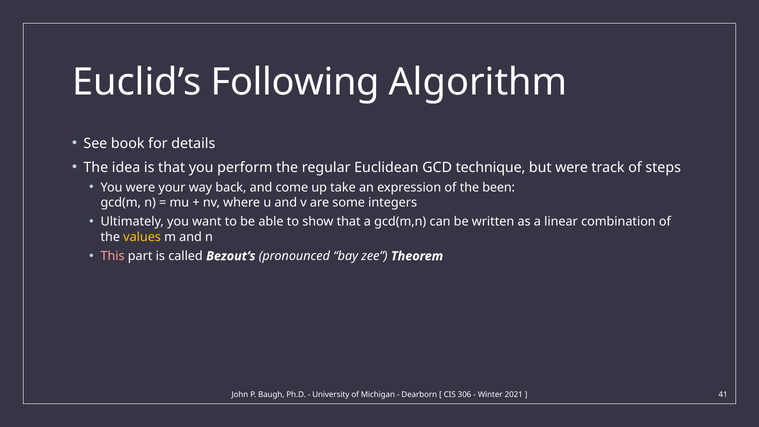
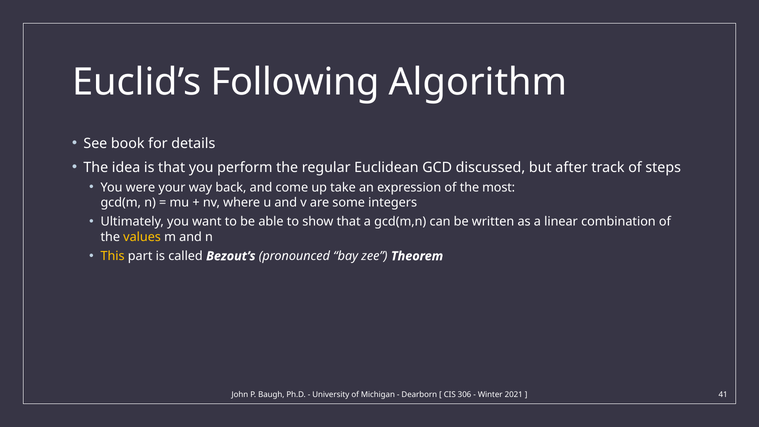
technique: technique -> discussed (490, 168)
but were: were -> after (571, 168)
been: been -> most (499, 187)
This colour: pink -> yellow (113, 256)
